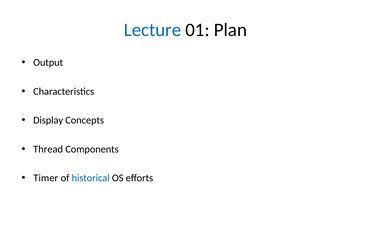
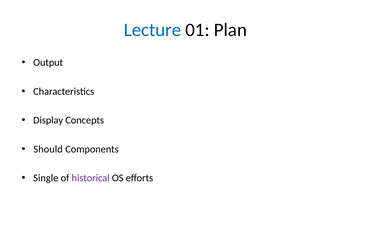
Thread: Thread -> Should (48, 149)
Timer: Timer -> Single (46, 178)
historical colour: blue -> purple (91, 178)
